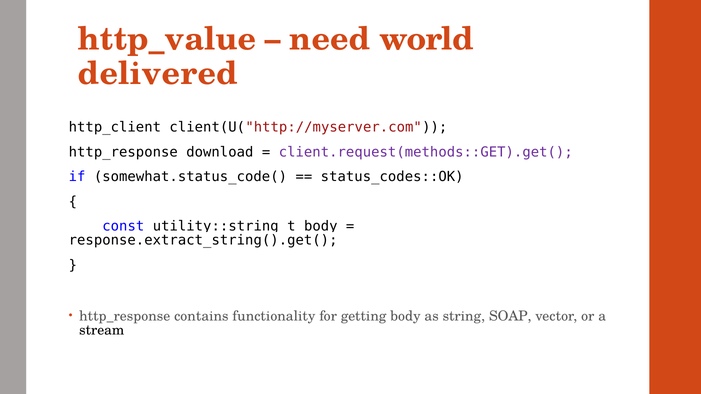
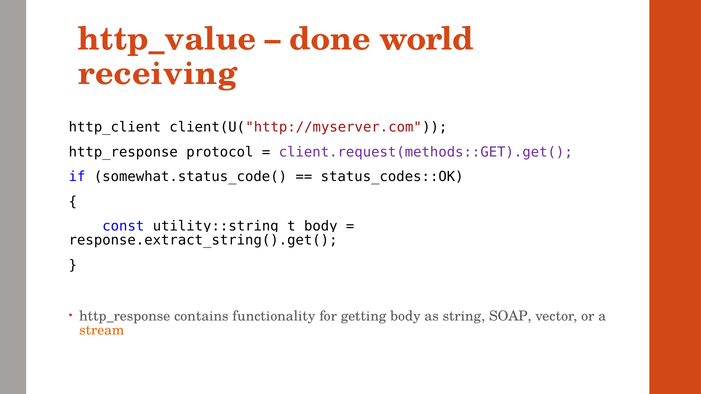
need: need -> done (330, 39)
delivered: delivered -> receiving (158, 74)
download: download -> protocol (220, 152)
stream colour: black -> orange (102, 330)
